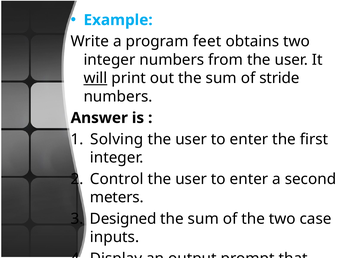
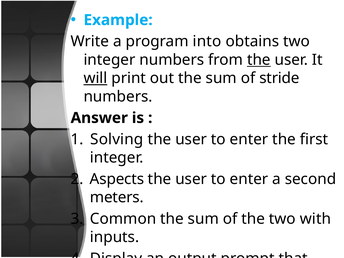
feet: feet -> into (207, 41)
the underline: none -> present (259, 60)
Control: Control -> Aspects (117, 179)
Designed: Designed -> Common (123, 219)
case: case -> with (315, 219)
